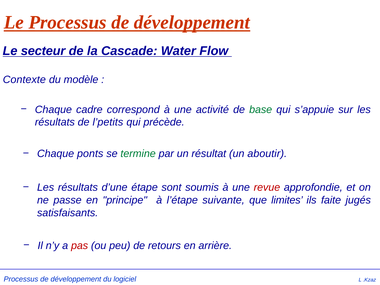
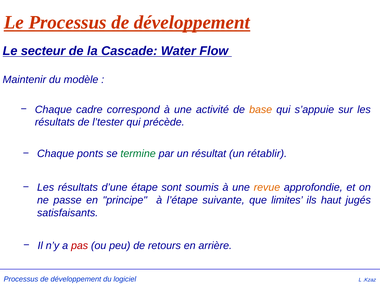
Contexte: Contexte -> Maintenir (24, 80)
base colour: green -> orange (261, 110)
l’petits: l’petits -> l’tester (108, 122)
aboutir: aboutir -> rétablir (267, 154)
revue colour: red -> orange (267, 187)
faite: faite -> haut (331, 200)
